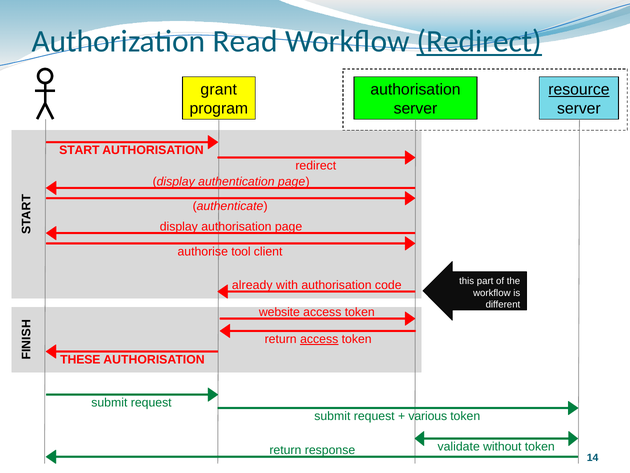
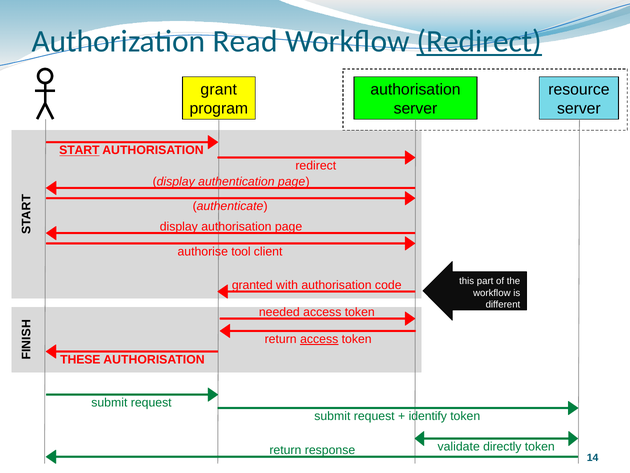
resource underline: present -> none (579, 90)
START underline: none -> present (79, 150)
already: already -> granted (252, 285)
website: website -> needed (279, 312)
various: various -> identify (428, 416)
without: without -> directly (502, 446)
